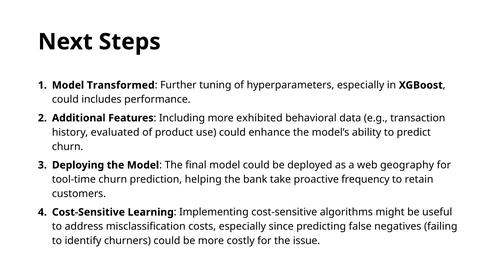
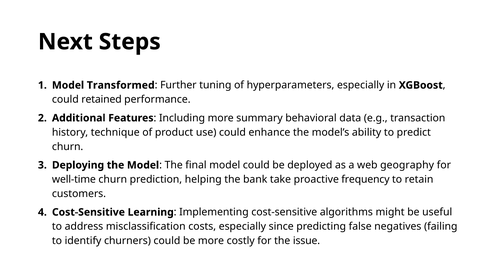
includes: includes -> retained (102, 100)
exhibited: exhibited -> summary (259, 118)
evaluated: evaluated -> technique (115, 132)
tool-time: tool-time -> well-time (74, 179)
